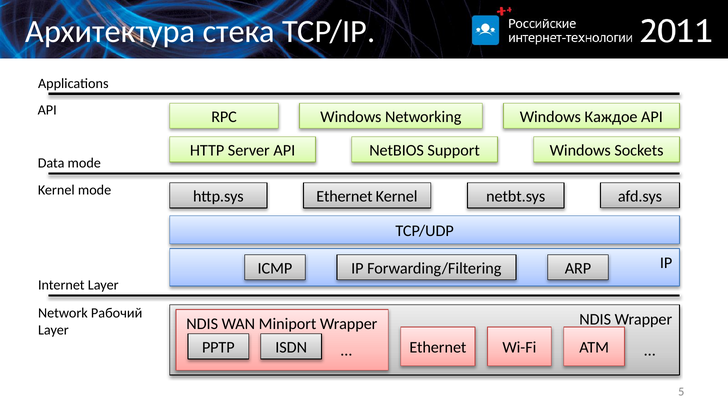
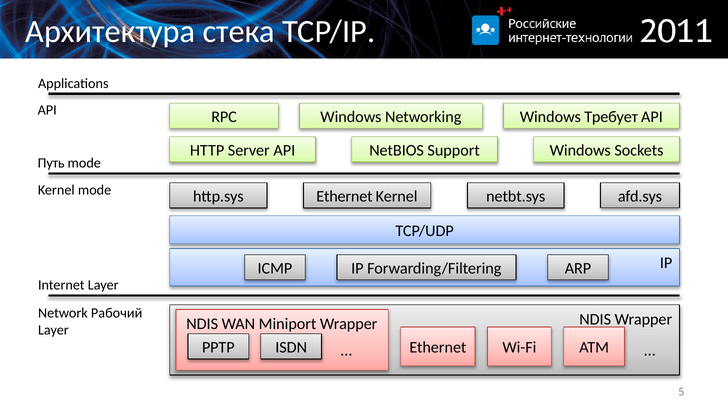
Каждое: Каждое -> Требует (611, 117)
Data: Data -> Путь (51, 163)
